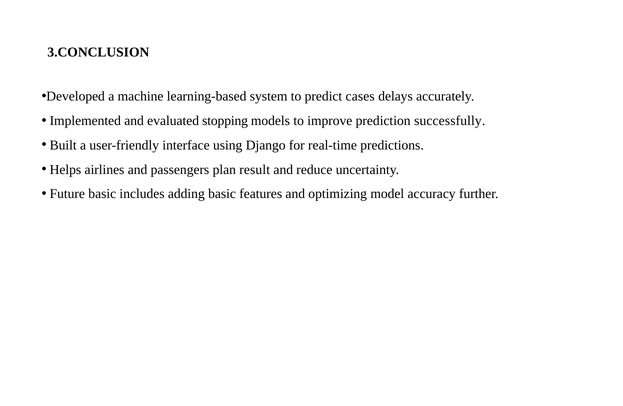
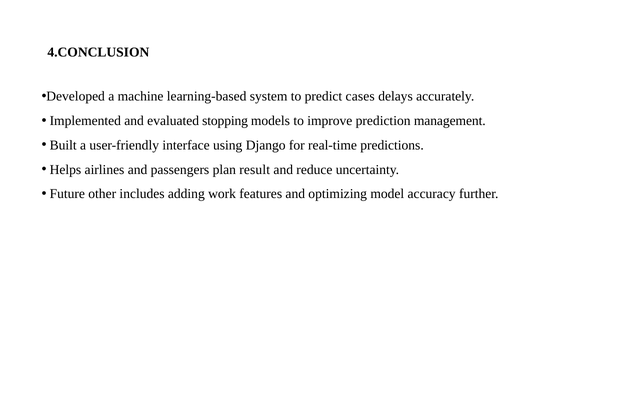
3.CONCLUSION: 3.CONCLUSION -> 4.CONCLUSION (98, 52)
successfully: successfully -> management (450, 121)
Future basic: basic -> other (102, 194)
adding basic: basic -> work (222, 194)
